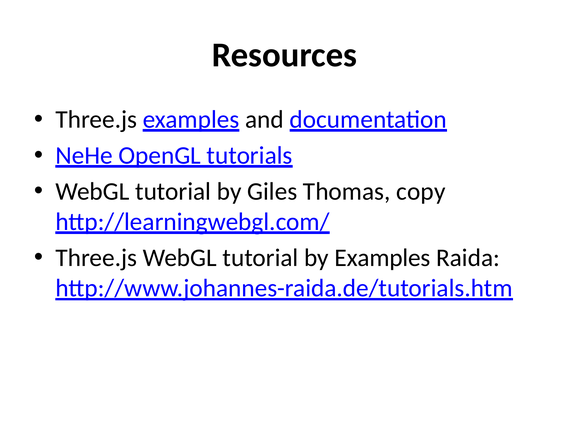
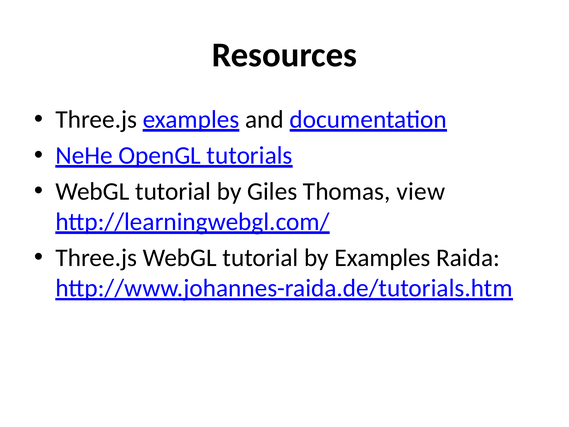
copy: copy -> view (421, 191)
